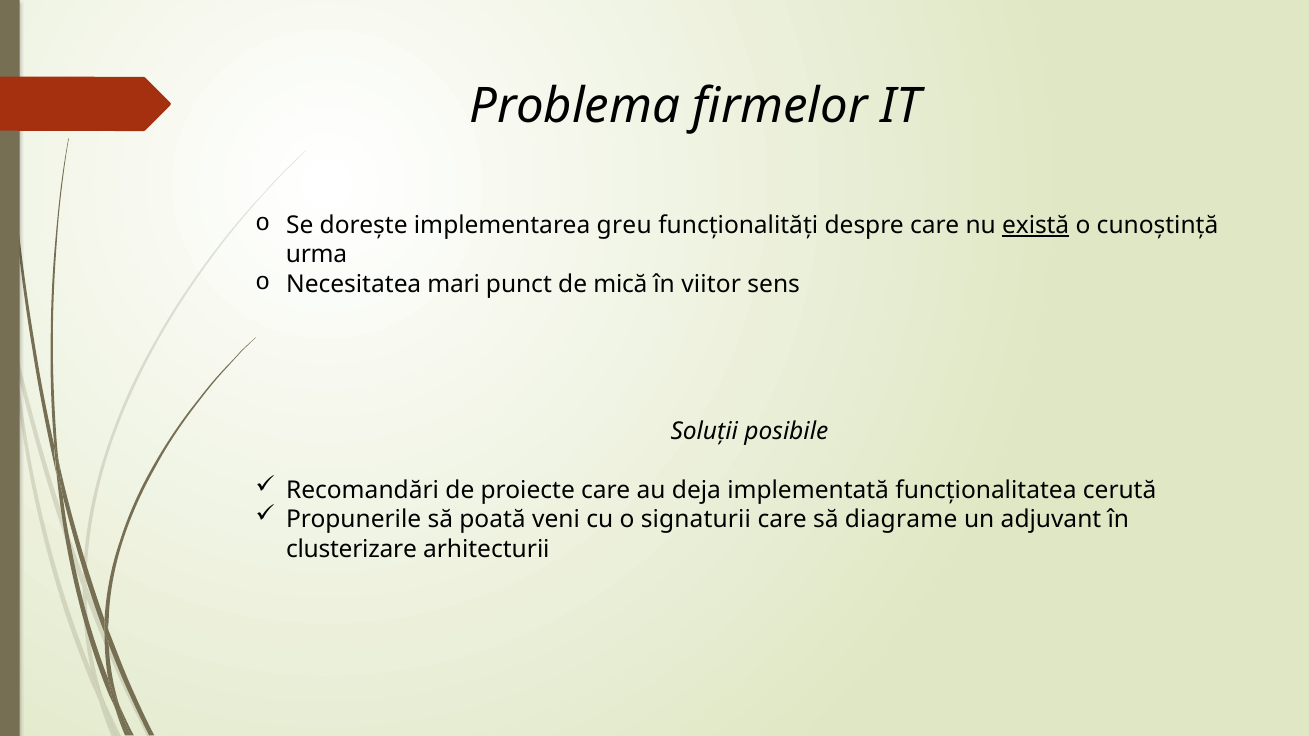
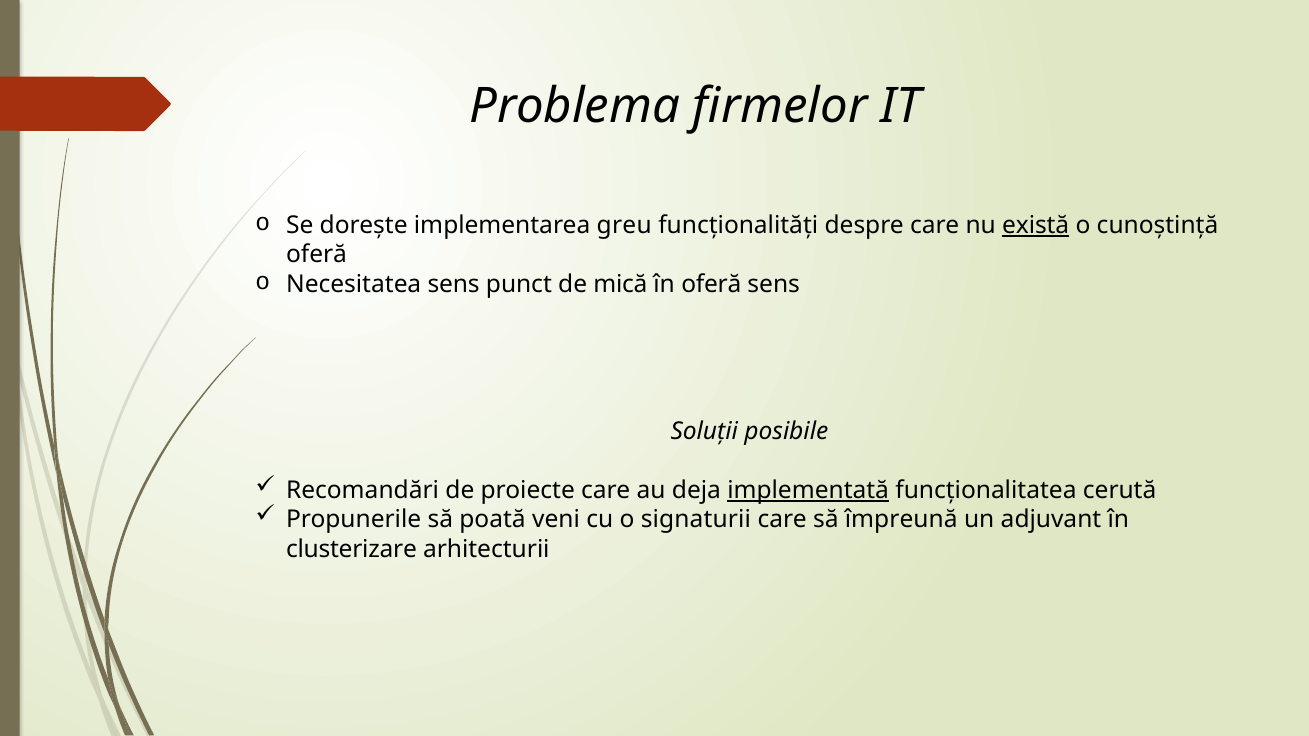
urma: urma -> oferă (316, 255)
Necesitatea mari: mari -> sens (454, 284)
în viitor: viitor -> oferă (711, 284)
implementată underline: none -> present (808, 491)
diagrame: diagrame -> împreună (901, 520)
